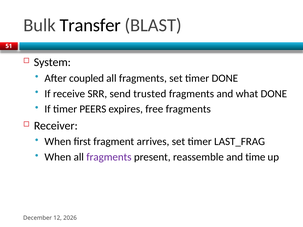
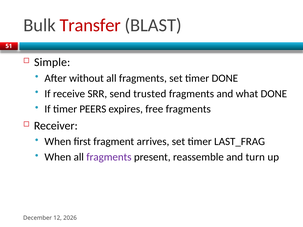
Transfer colour: black -> red (90, 25)
System: System -> Simple (52, 62)
coupled: coupled -> without (86, 78)
time: time -> turn (255, 157)
